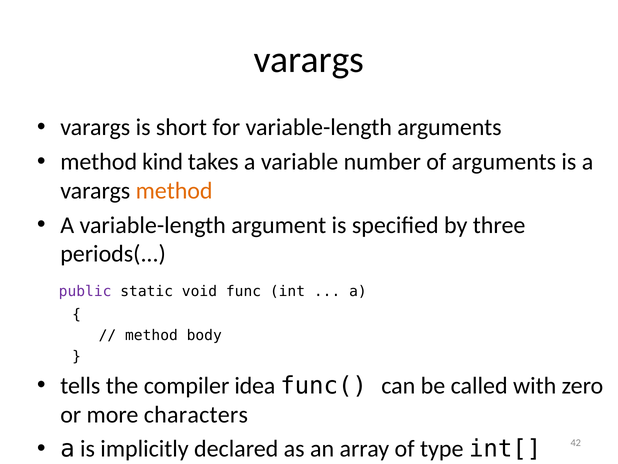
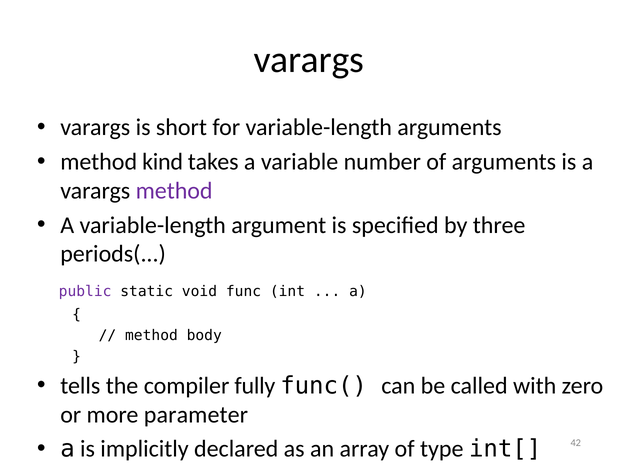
method colour: orange -> purple (174, 191)
idea: idea -> fully (255, 385)
characters: characters -> parameter (196, 414)
